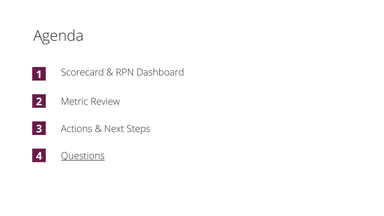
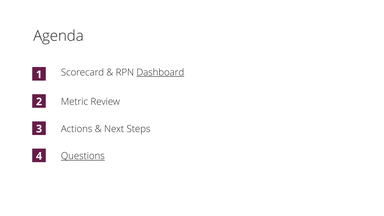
Dashboard underline: none -> present (160, 72)
